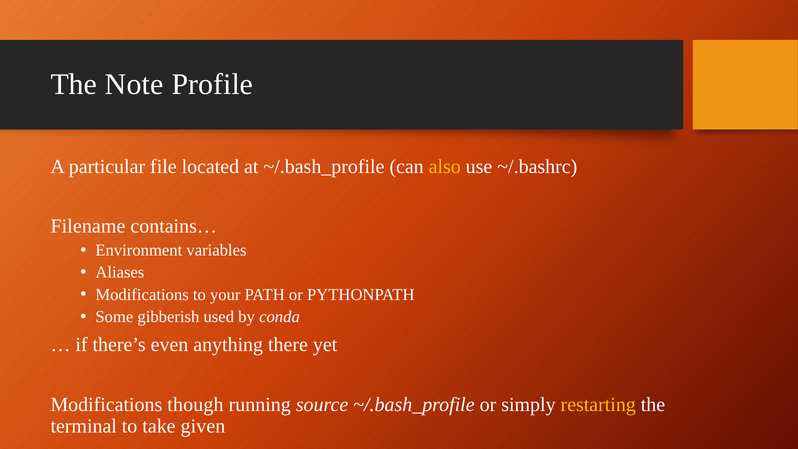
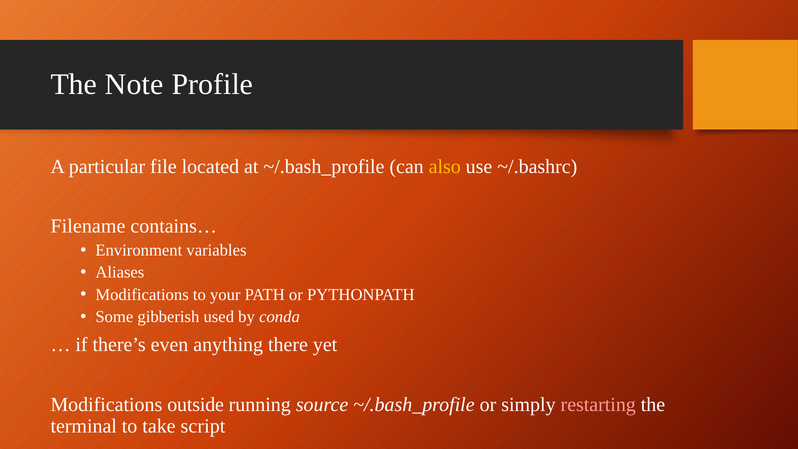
though: though -> outside (196, 404)
restarting colour: yellow -> pink (598, 404)
given: given -> script (203, 426)
